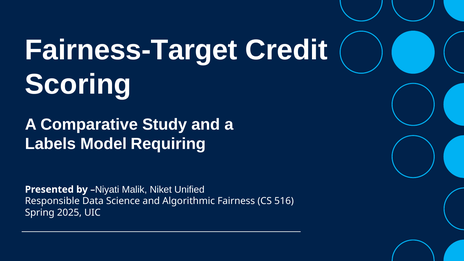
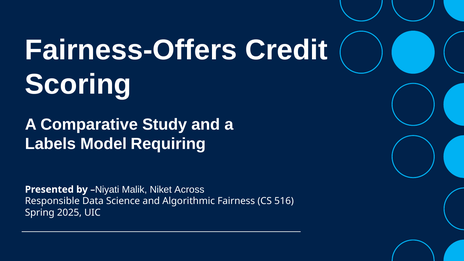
Fairness-Target: Fairness-Target -> Fairness-Offers (131, 50)
Unified: Unified -> Across (189, 189)
